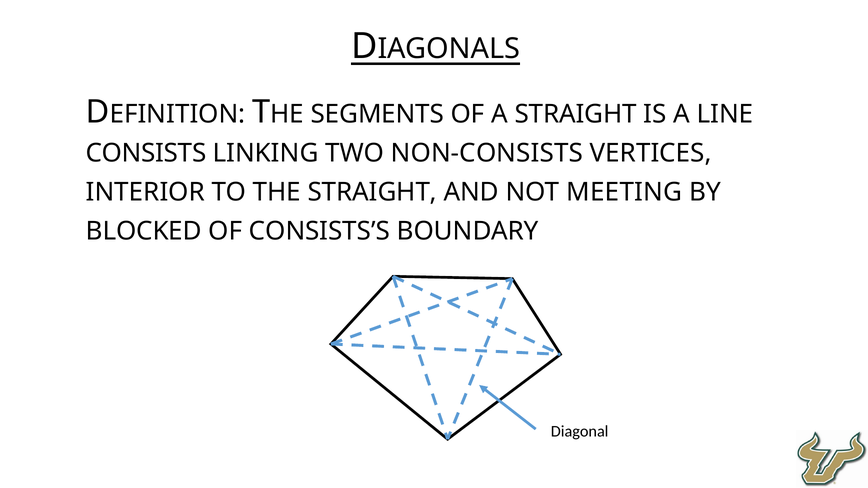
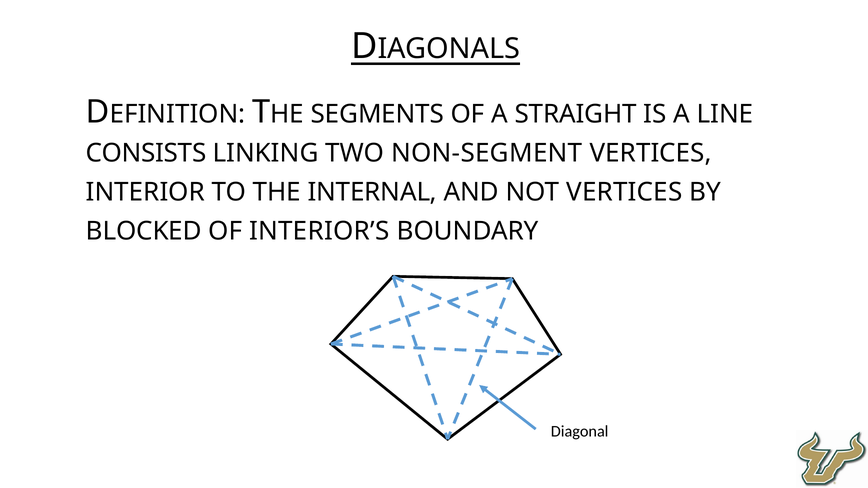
NON-CONSISTS: NON-CONSISTS -> NON-SEGMENT (487, 153)
THE STRAIGHT: STRAIGHT -> INTERNAL (372, 192)
NOT MEETING: MEETING -> VERTICES (624, 192)
CONSISTS’S: CONSISTS’S -> INTERIOR’S (319, 231)
